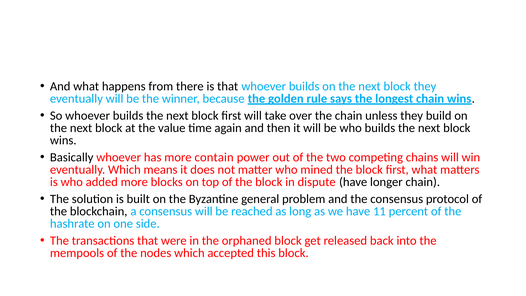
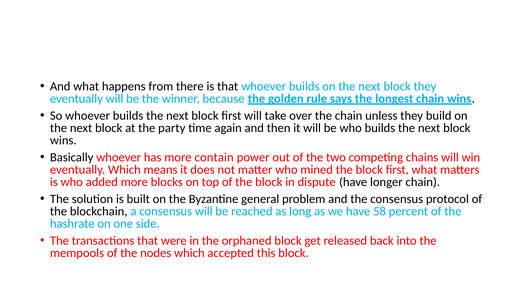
value: value -> party (172, 128)
11: 11 -> 58 (379, 211)
